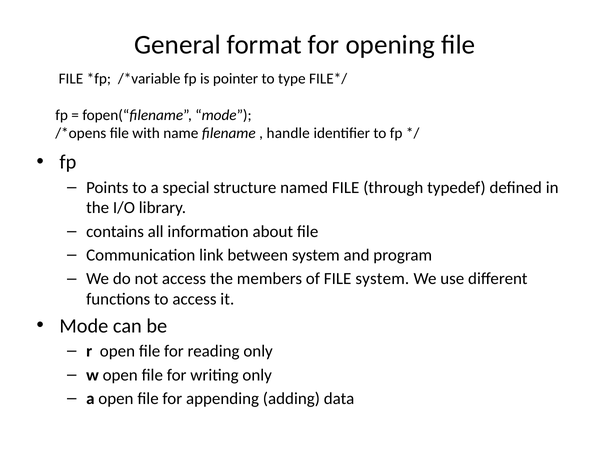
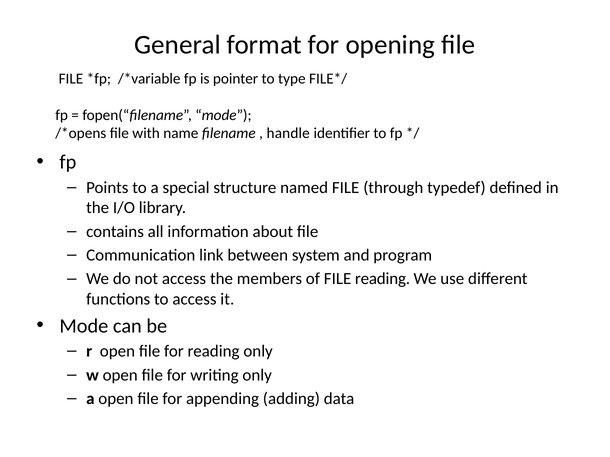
FILE system: system -> reading (383, 279)
